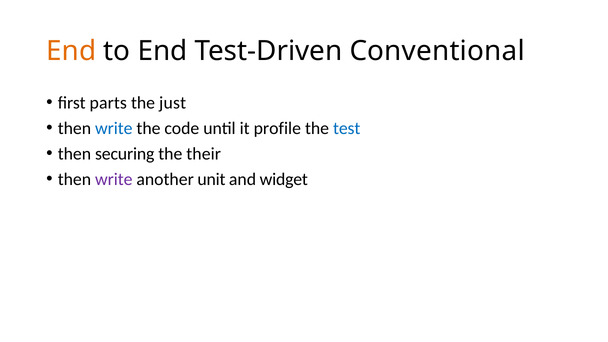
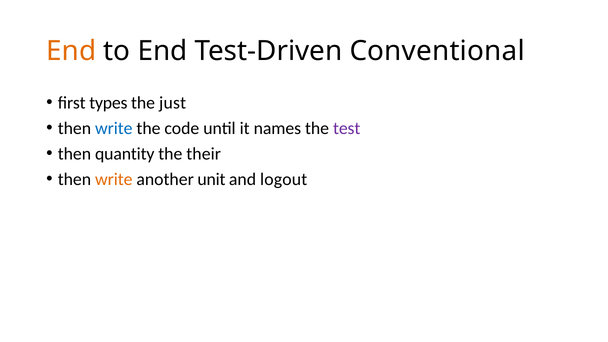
parts: parts -> types (108, 103)
profile: profile -> names (277, 128)
test colour: blue -> purple (347, 128)
securing: securing -> quantity (125, 154)
write colour: purple -> orange (114, 179)
widget: widget -> logout (284, 179)
